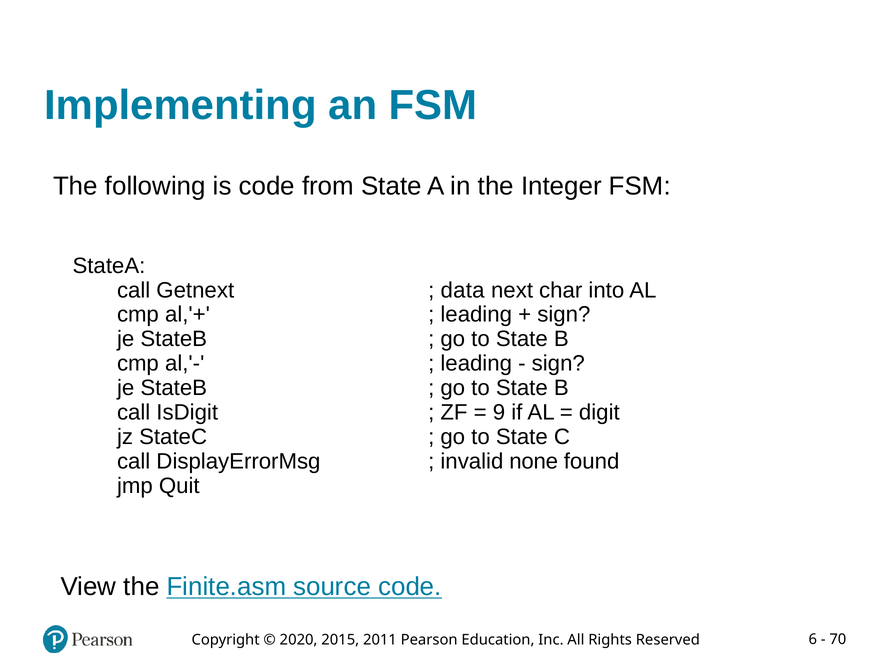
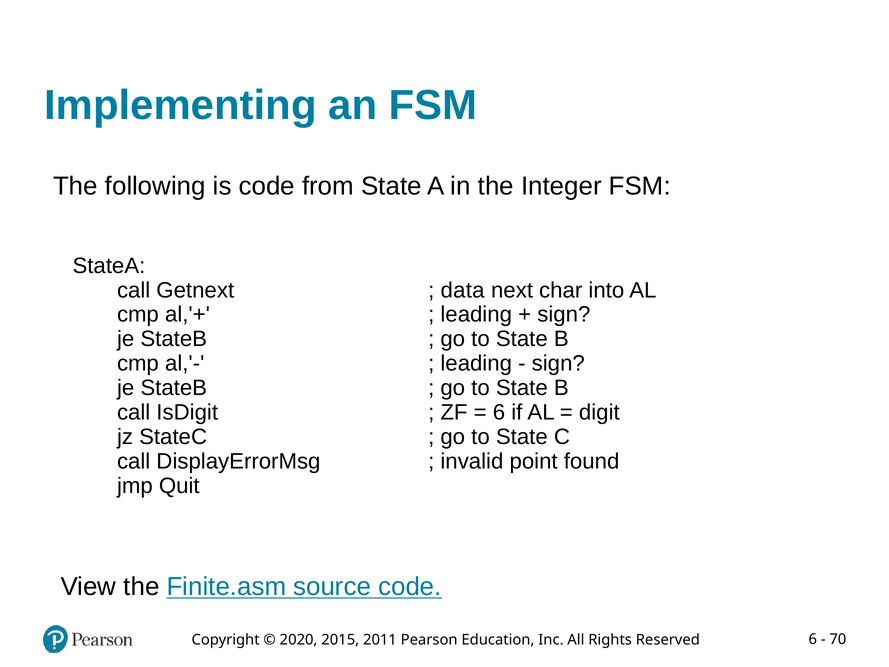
9: 9 -> 6 (499, 412)
none: none -> point (534, 461)
